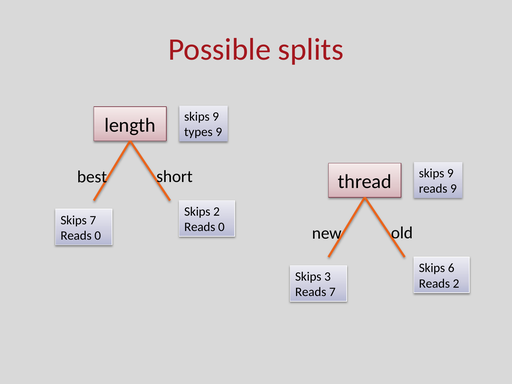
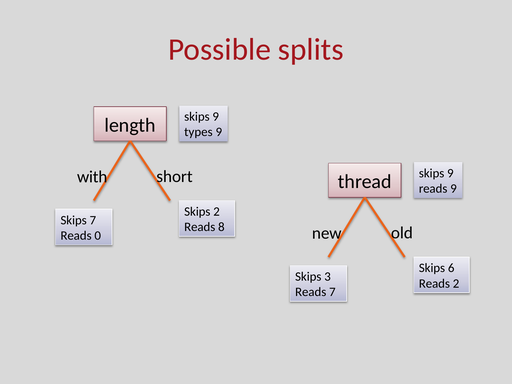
best: best -> with (92, 177)
0: 0 -> 8 (221, 227)
